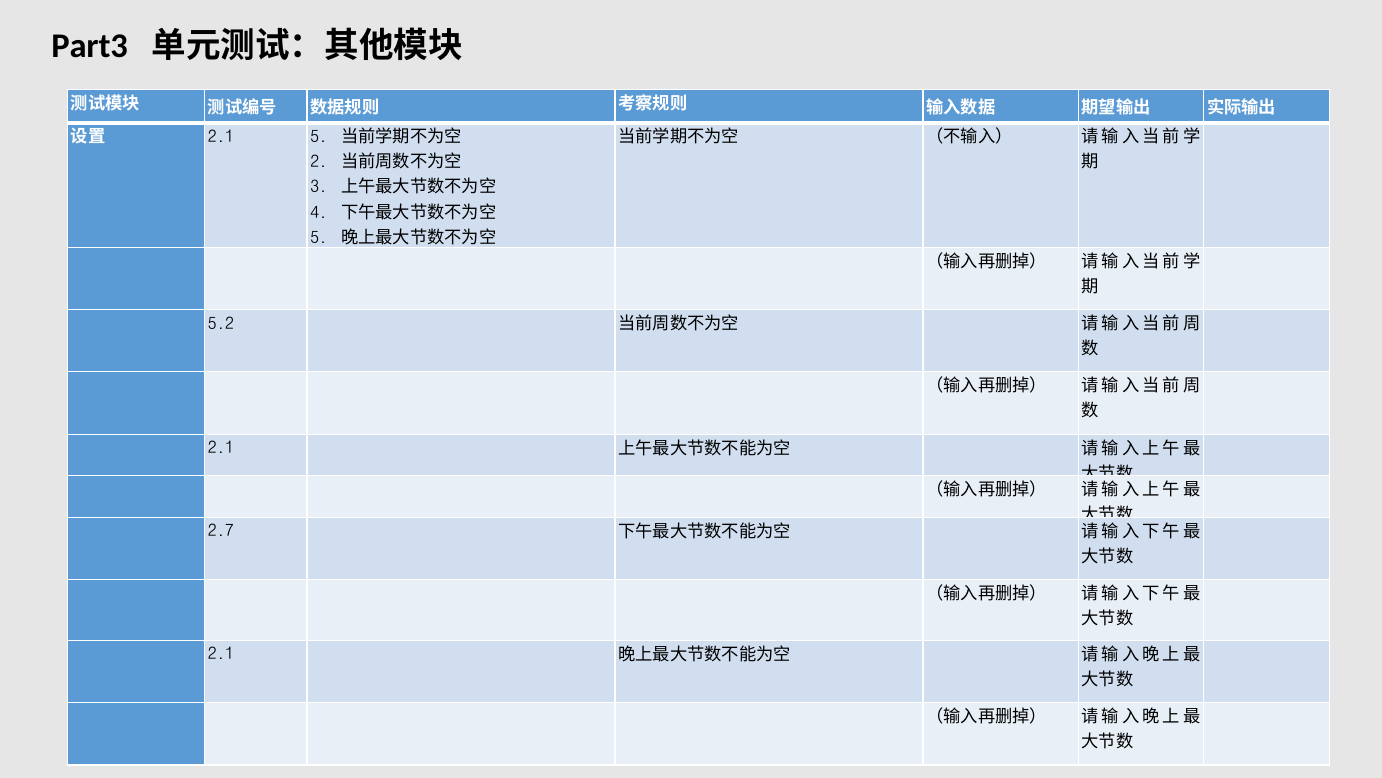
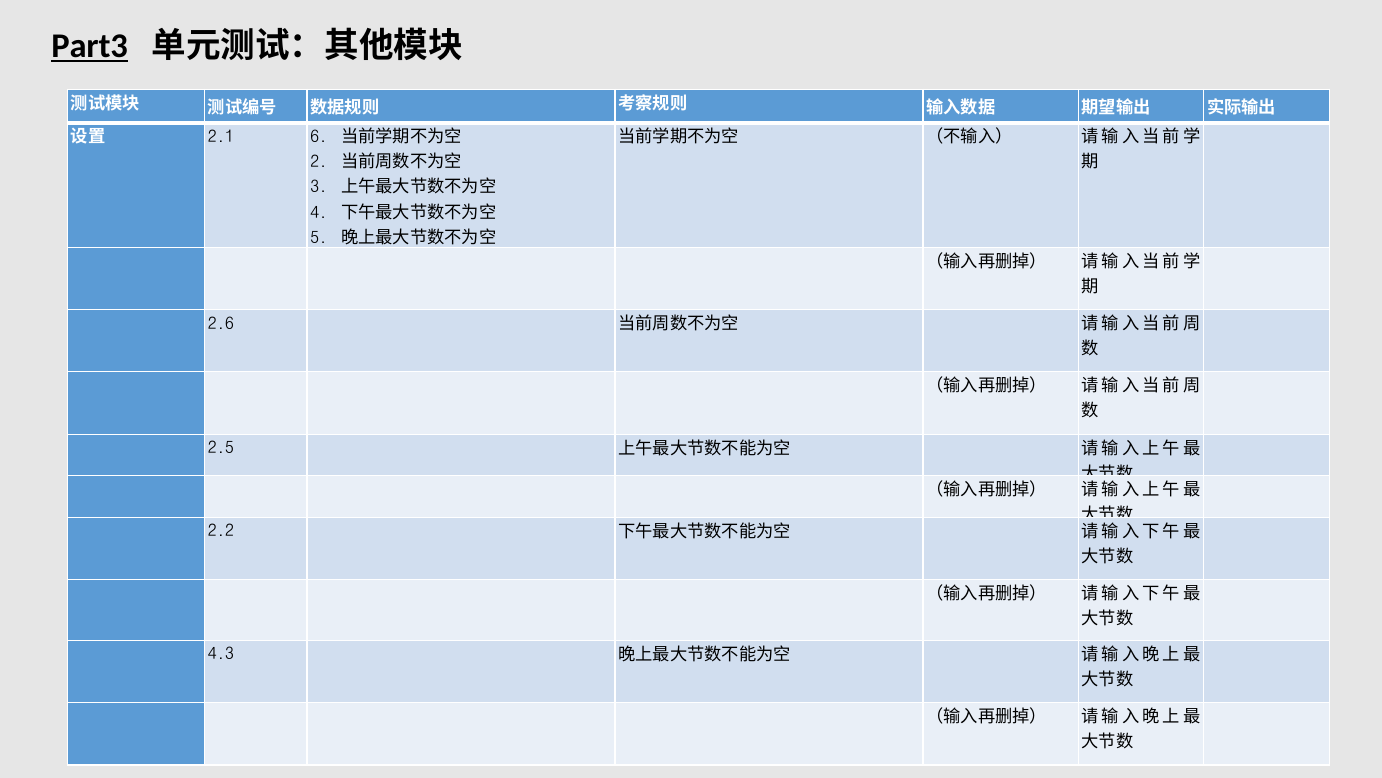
Part3 underline: none -> present (90, 47)
2.1 5: 5 -> 6 (319, 137)
5.2: 5.2 -> 2.6 (221, 323)
2.1: 2.1 -> 2.5 (221, 448)
2.7: 2.7 -> 2.2 (221, 531)
2.1: 2.1 -> 4.3 (221, 654)
